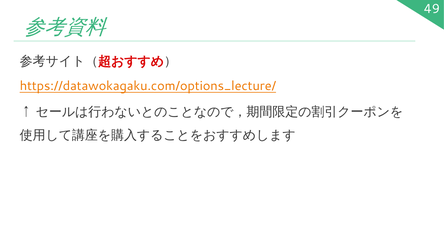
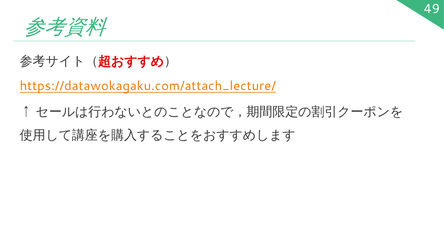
https://datawokagaku.com/options_lecture/: https://datawokagaku.com/options_lecture/ -> https://datawokagaku.com/attach_lecture/ (148, 86)
